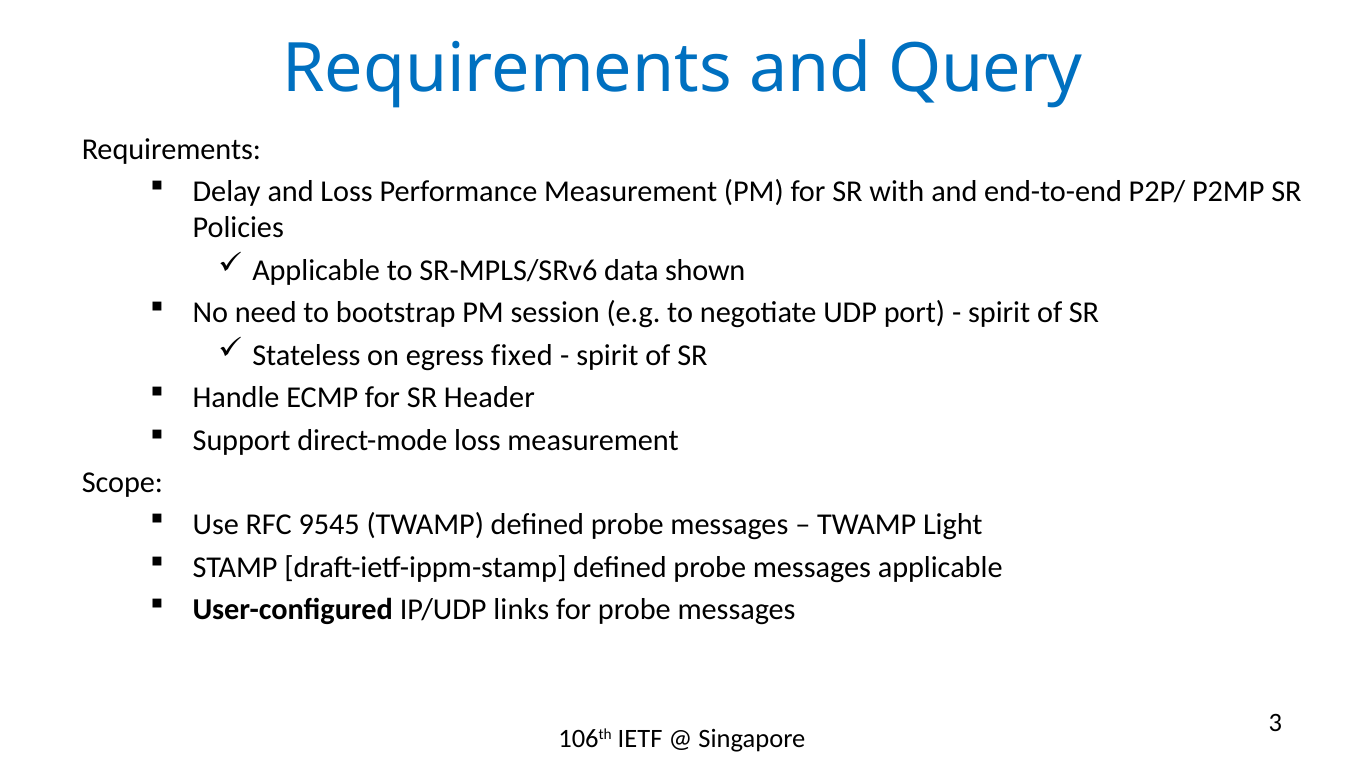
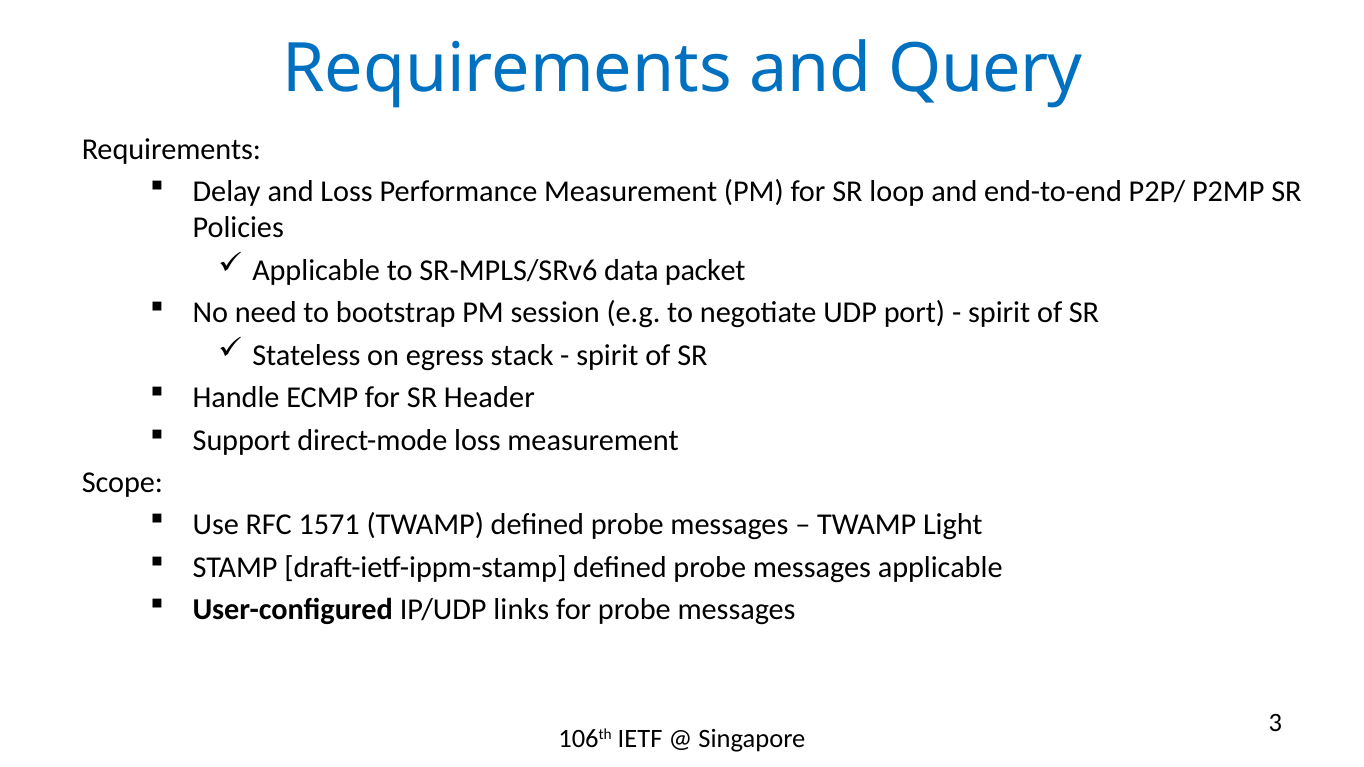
with: with -> loop (897, 192)
shown: shown -> packet (705, 270)
fixed: fixed -> stack (522, 355)
9545: 9545 -> 1571 (329, 525)
